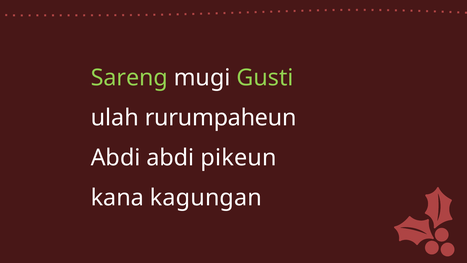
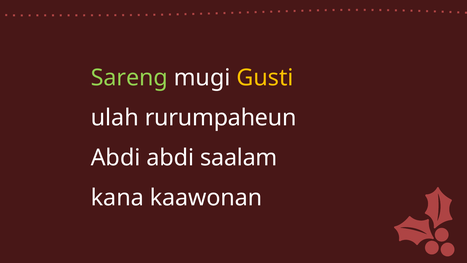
Gusti colour: light green -> yellow (265, 78)
pikeun: pikeun -> saalam (239, 158)
kagungan: kagungan -> kaawonan (206, 198)
